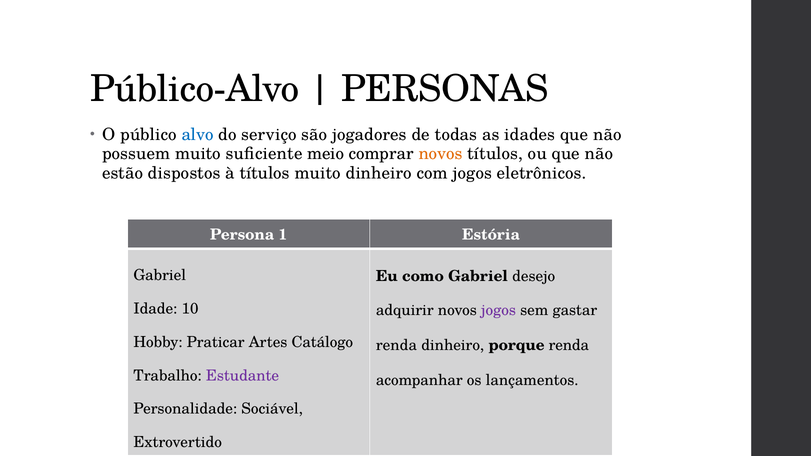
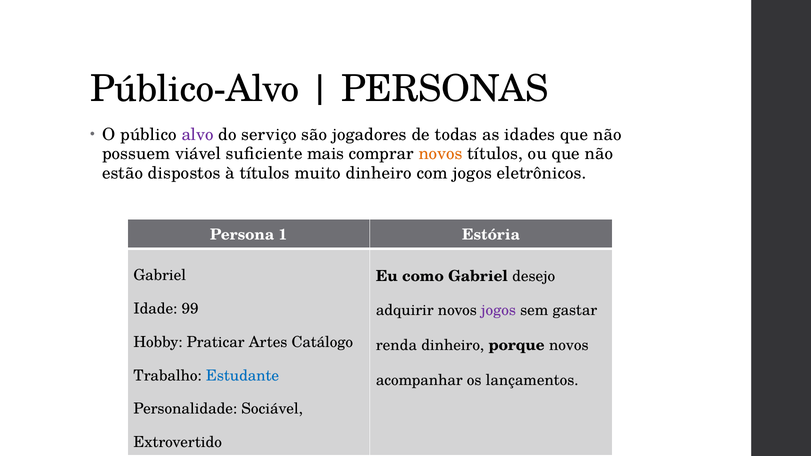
alvo colour: blue -> purple (198, 135)
possuem muito: muito -> viável (198, 154)
meio: meio -> mais (326, 154)
10: 10 -> 99 (190, 309)
porque renda: renda -> novos (569, 345)
Estudante colour: purple -> blue (243, 376)
